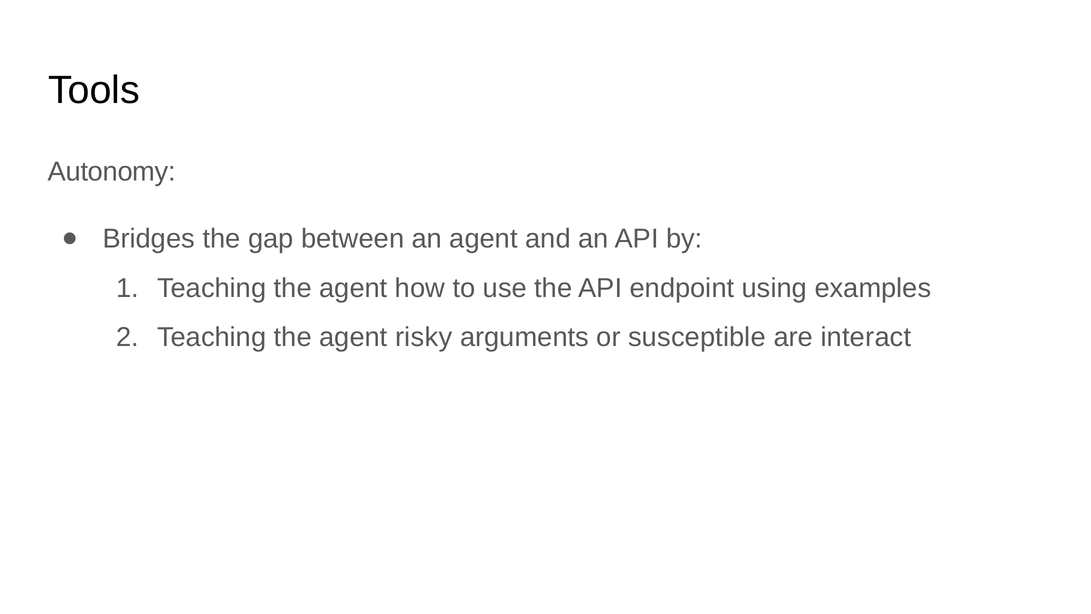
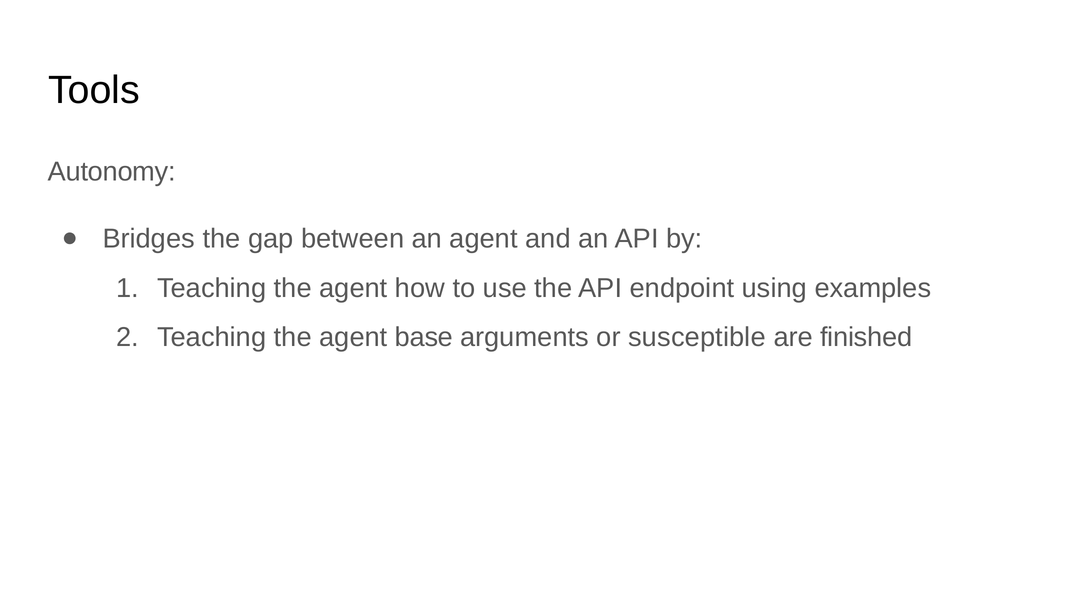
risky: risky -> base (424, 337)
interact: interact -> finished (866, 337)
